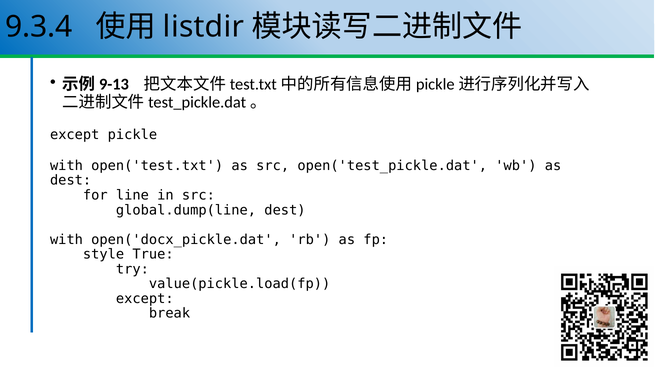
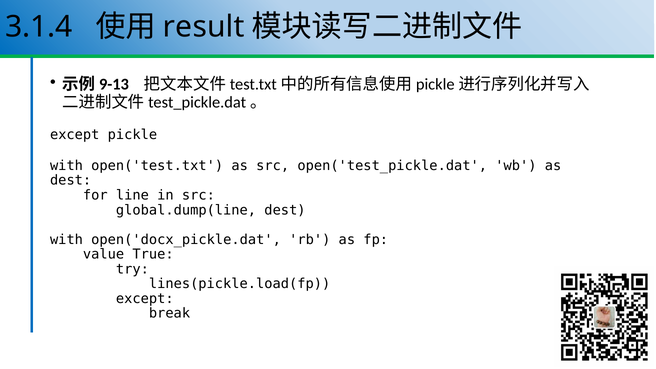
9.3.4: 9.3.4 -> 3.1.4 (39, 27)
listdir: listdir -> result (204, 27)
style: style -> value (104, 254)
value(pickle.load(fp: value(pickle.load(fp -> lines(pickle.load(fp (240, 284)
